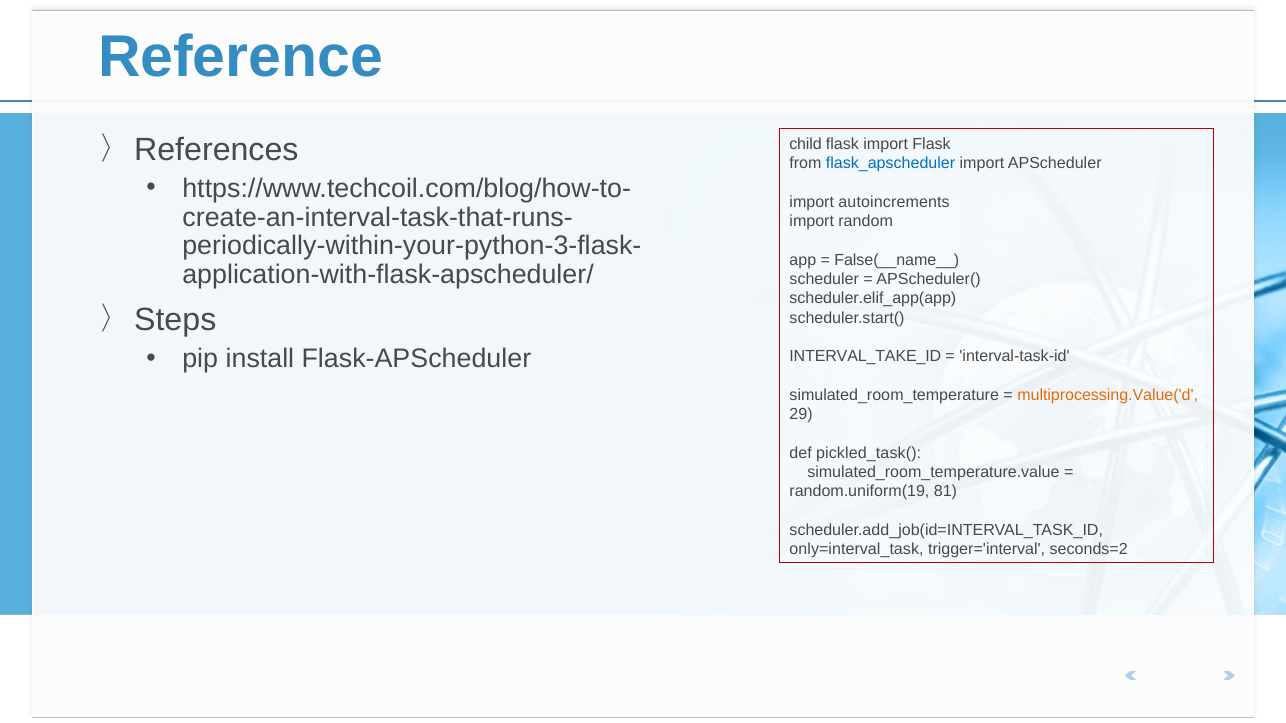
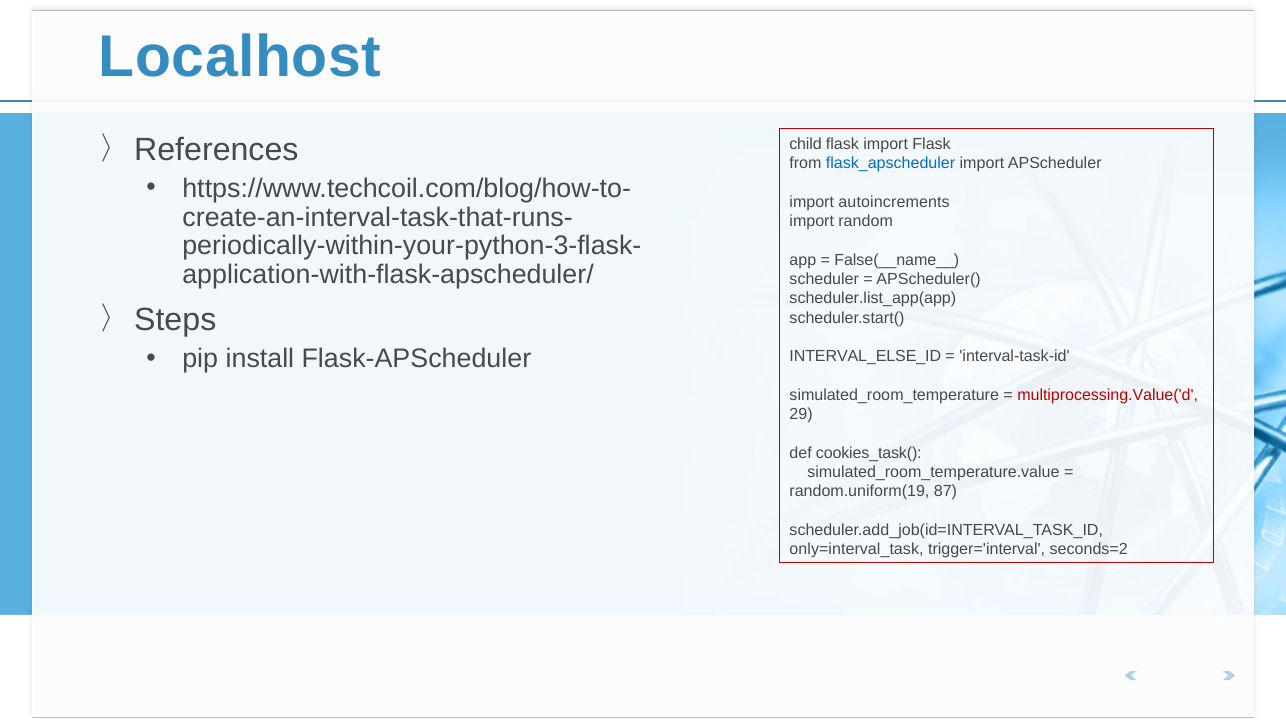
Reference: Reference -> Localhost (240, 57)
scheduler.elif_app(app: scheduler.elif_app(app -> scheduler.list_app(app (873, 299)
INTERVAL_TAKE_ID: INTERVAL_TAKE_ID -> INTERVAL_ELSE_ID (865, 357)
multiprocessing.Value('d colour: orange -> red (1108, 395)
pickled_task(: pickled_task( -> cookies_task( (869, 453)
81: 81 -> 87 (945, 492)
